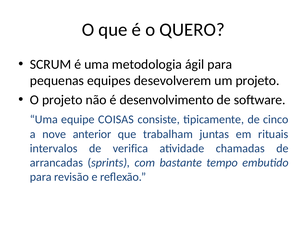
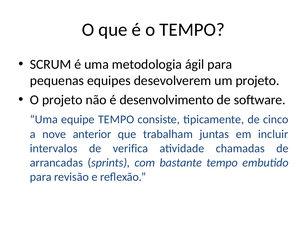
o QUERO: QUERO -> TEMPO (192, 30)
equipe COISAS: COISAS -> TEMPO (116, 120)
rituais: rituais -> incluir (273, 134)
